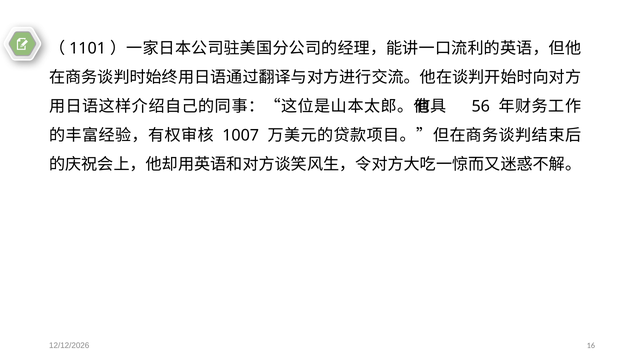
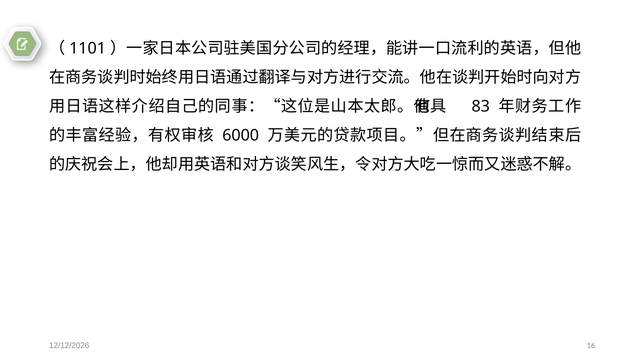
56: 56 -> 83 (481, 107)
1007: 1007 -> 6000 (241, 136)
